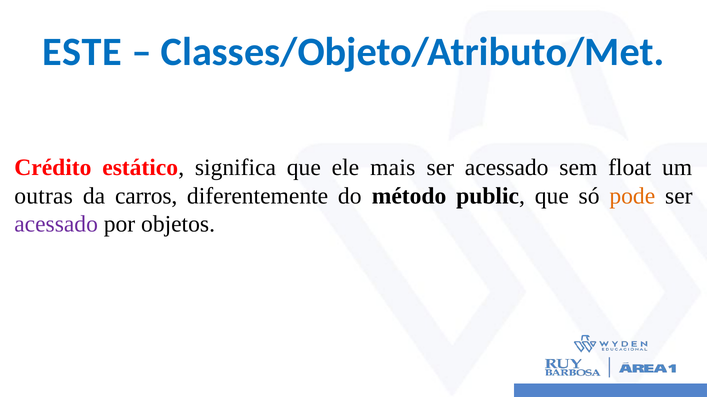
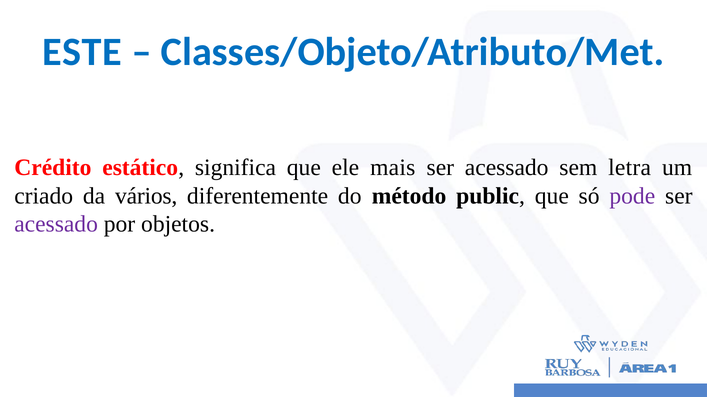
float: float -> letra (630, 168)
outras: outras -> criado (44, 196)
carros: carros -> vários (146, 196)
pode colour: orange -> purple (632, 196)
